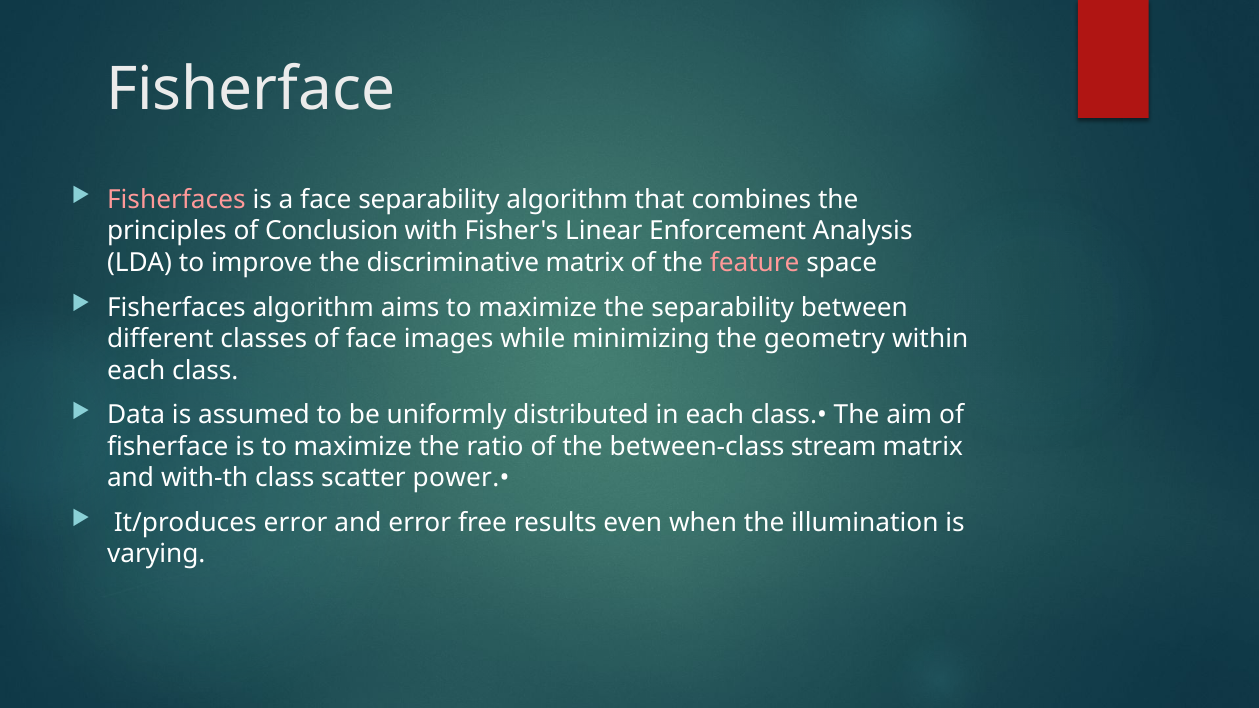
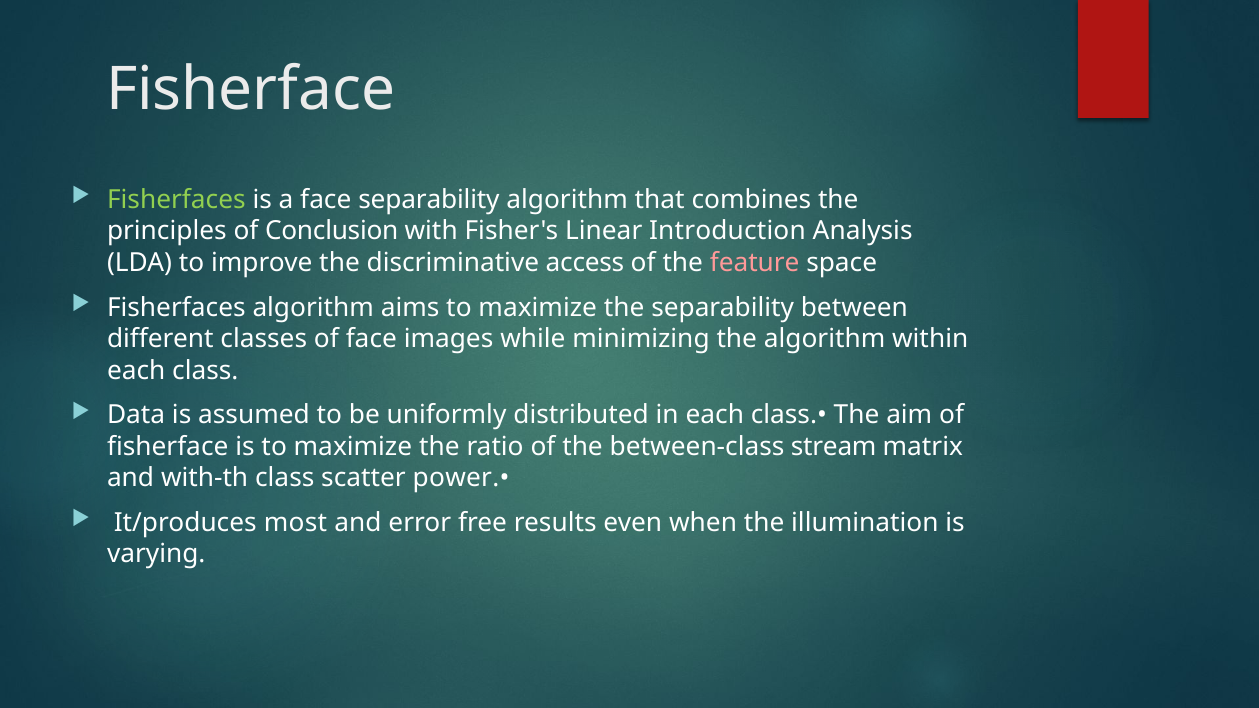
Fisherfaces colour: pink -> light green (176, 200)
Enforcement: Enforcement -> Introduction (727, 231)
discriminative matrix: matrix -> access (585, 263)
the geometry: geometry -> algorithm (825, 339)
It/produces error: error -> most (295, 523)
